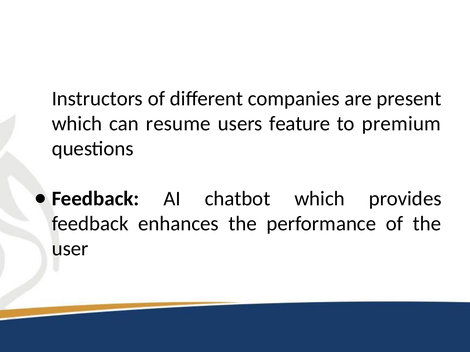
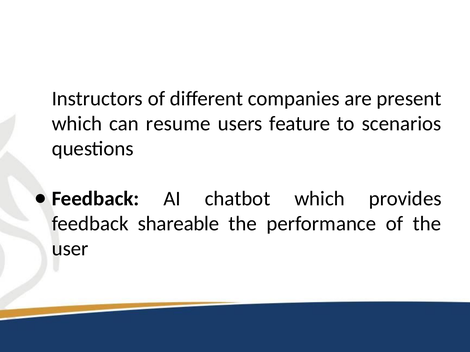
premium: premium -> scenarios (402, 124)
enhances: enhances -> shareable (179, 224)
